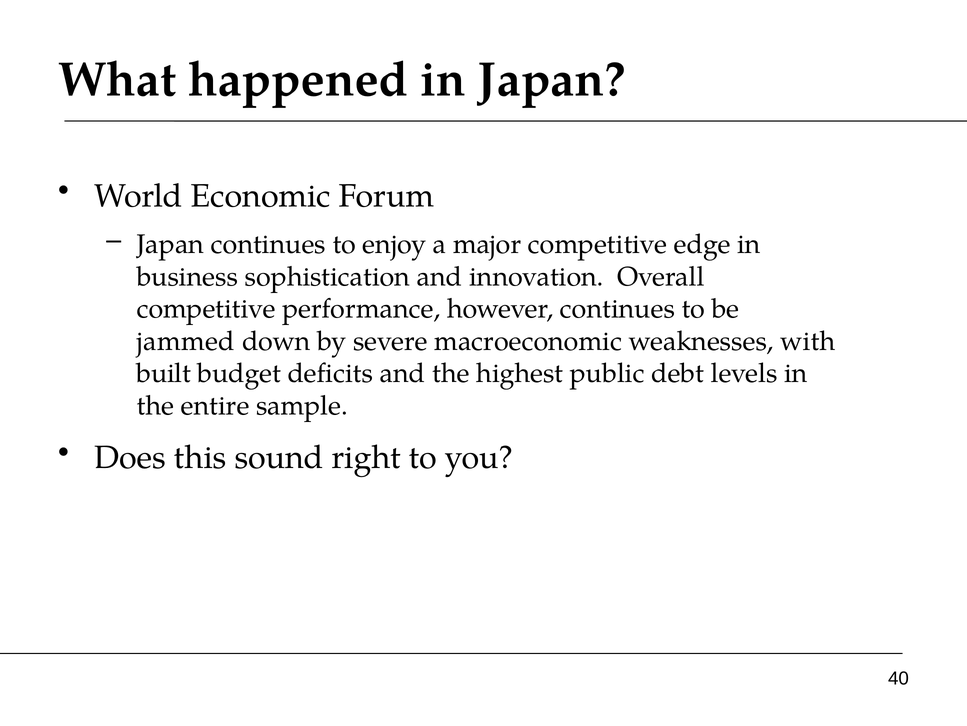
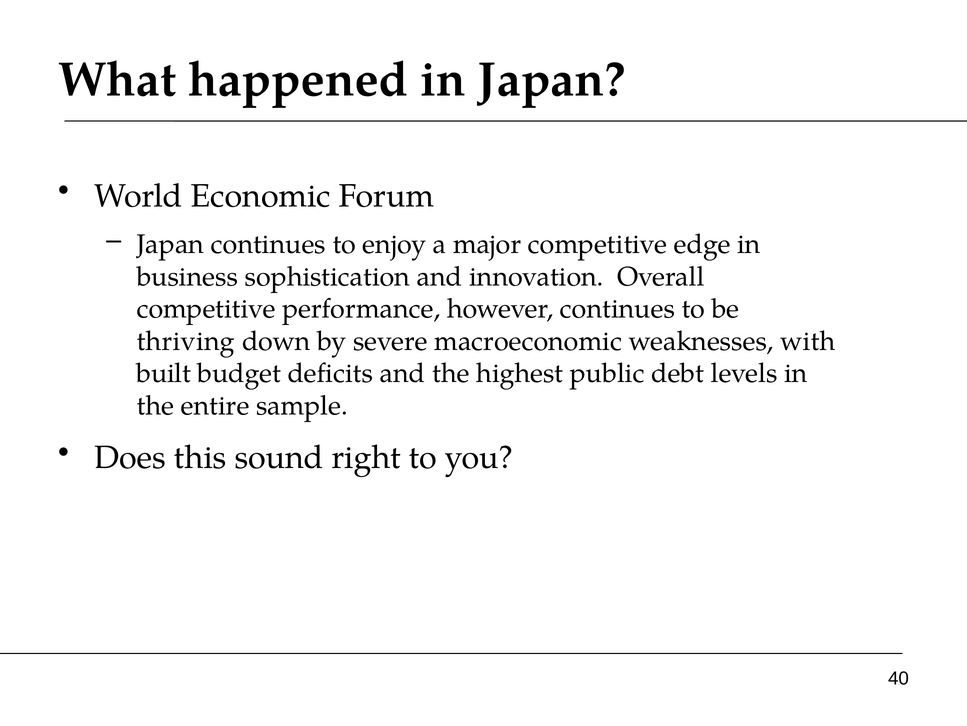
jammed: jammed -> thriving (186, 341)
